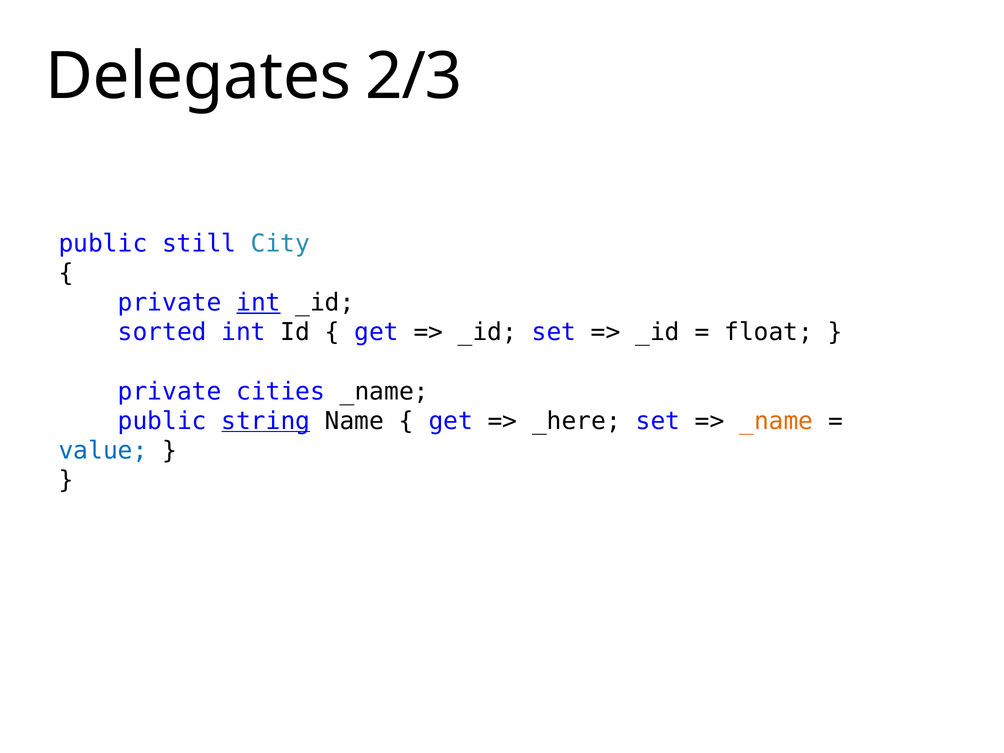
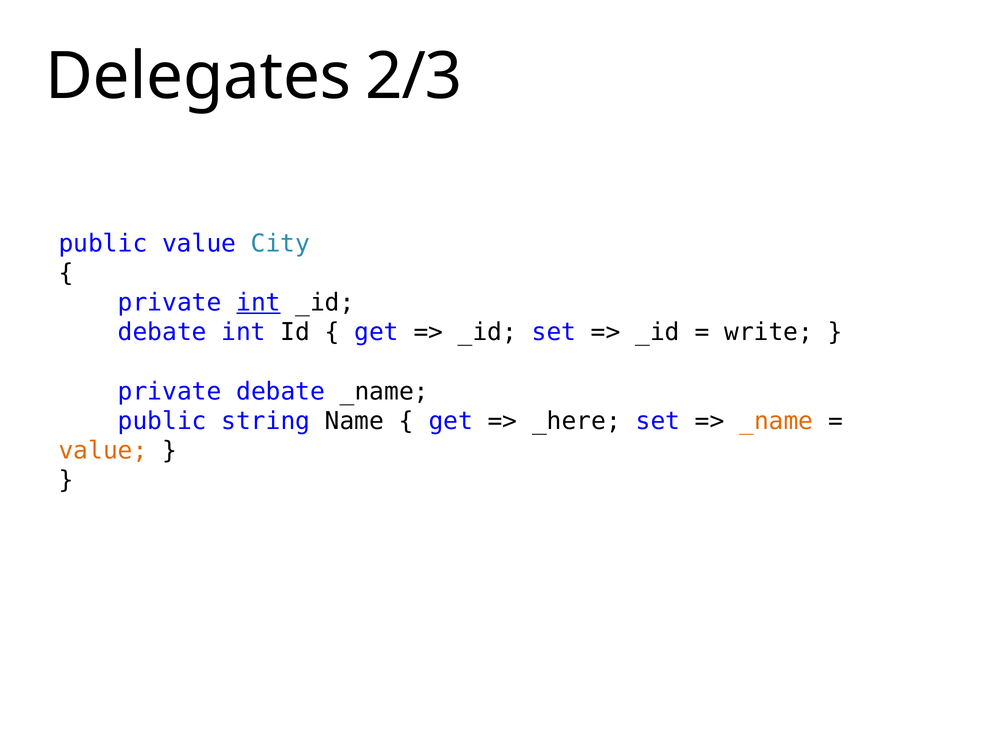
public still: still -> value (199, 244)
sorted: sorted -> debate (162, 332)
float: float -> write (769, 332)
private cities: cities -> debate (281, 391)
string underline: present -> none (266, 421)
value colour: blue -> orange (103, 450)
